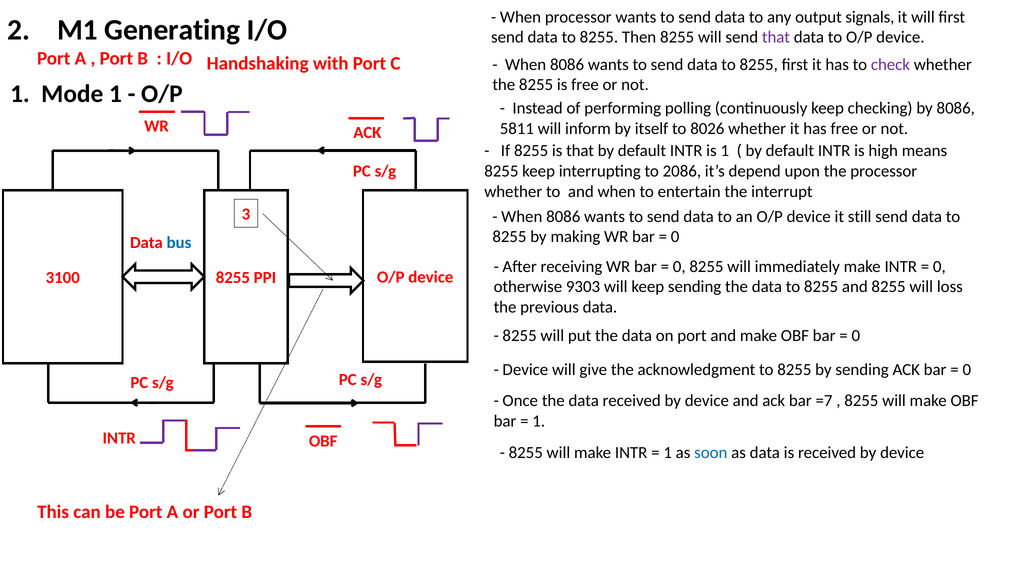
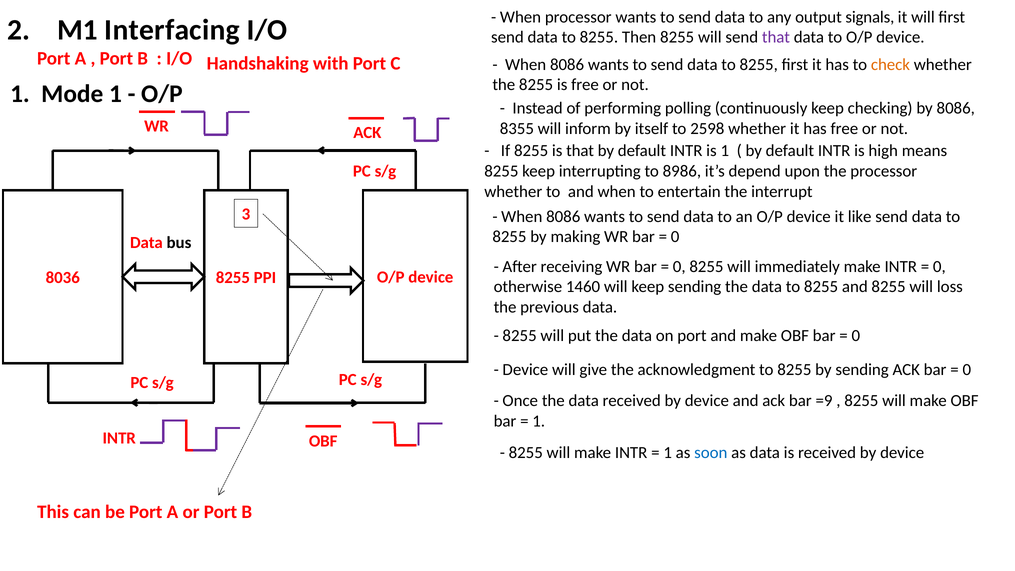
Generating: Generating -> Interfacing (172, 30)
check colour: purple -> orange (890, 64)
5811: 5811 -> 8355 (517, 128)
8026: 8026 -> 2598 (707, 128)
2086: 2086 -> 8986 (682, 171)
still: still -> like (860, 217)
bus colour: blue -> black (179, 243)
3100: 3100 -> 8036 (63, 278)
9303: 9303 -> 1460 (583, 287)
=7: =7 -> =9 (824, 401)
